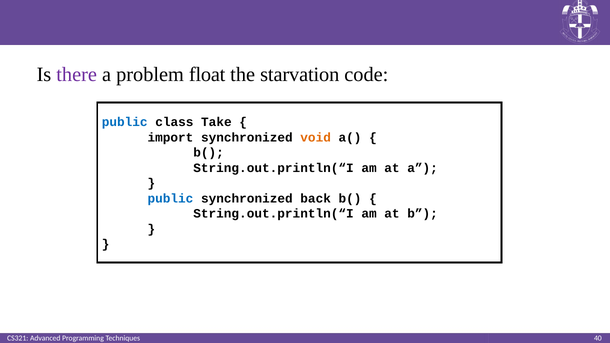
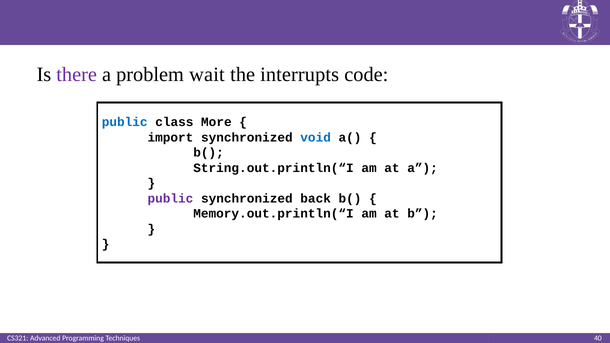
float: float -> wait (207, 74)
starvation: starvation -> interrupts (300, 74)
Take: Take -> More (216, 122)
void colour: orange -> blue (316, 138)
public colour: blue -> purple (170, 199)
String.out.println(“I: String.out.println(“I -> Memory.out.println(“I (273, 214)
